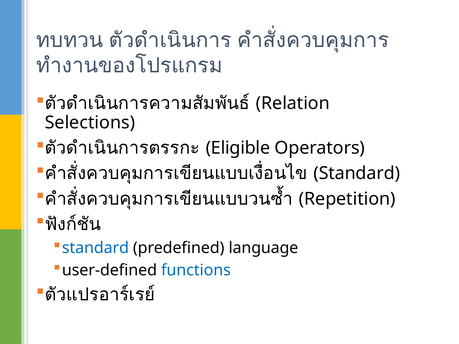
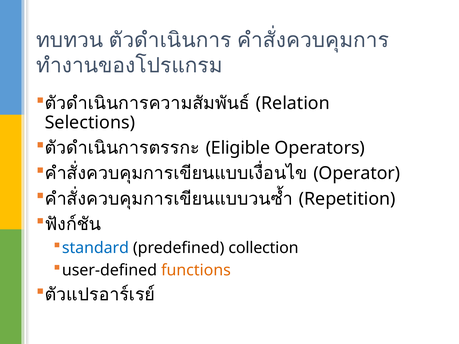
Standard: Standard -> Operator (357, 174)
language: language -> collection (263, 248)
functions colour: blue -> orange (196, 271)
